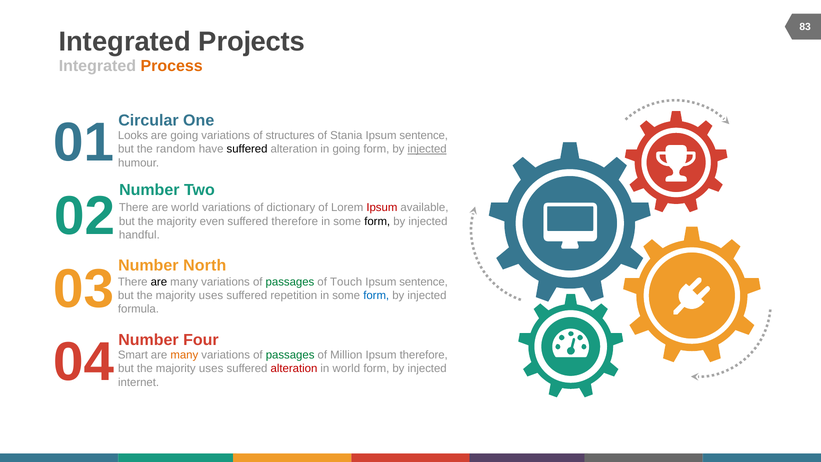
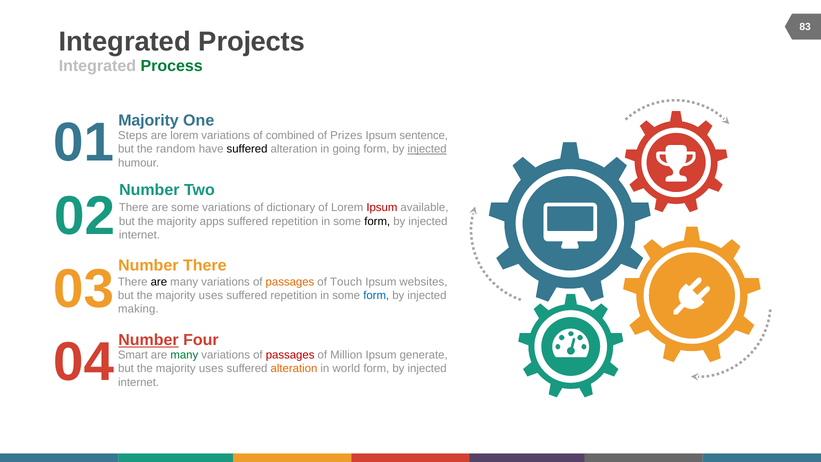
Process colour: orange -> green (172, 66)
Circular: Circular -> Majority (148, 121)
Looks: Looks -> Steps (133, 135)
are going: going -> lorem (184, 135)
structures: structures -> combined (290, 135)
Stania: Stania -> Prizes (346, 135)
are world: world -> some (185, 208)
even: even -> apps (212, 221)
therefore: therefore -> repetition (295, 221)
handful: handful -> internet (139, 235)
Number North: North -> There (205, 265)
passages colour: green -> orange (290, 282)
sentence: sentence -> websites (423, 282)
formula: formula -> making (138, 309)
Number underline: none -> present (149, 340)
many colour: orange -> green (184, 355)
passages colour: green -> red (290, 355)
Ipsum therefore: therefore -> generate (424, 355)
alteration colour: red -> orange (294, 369)
